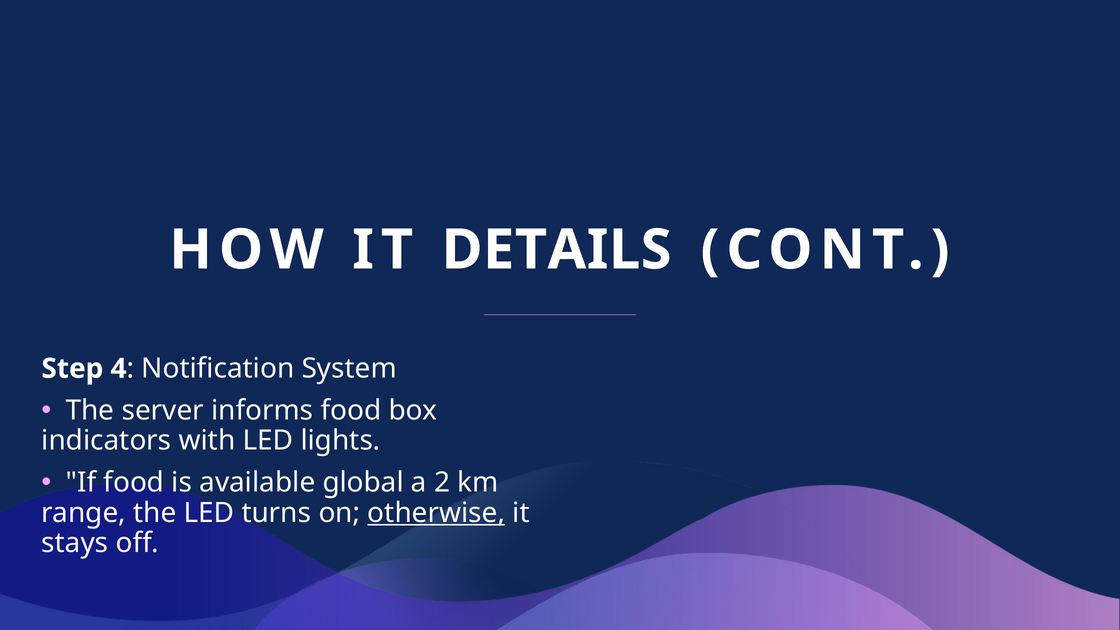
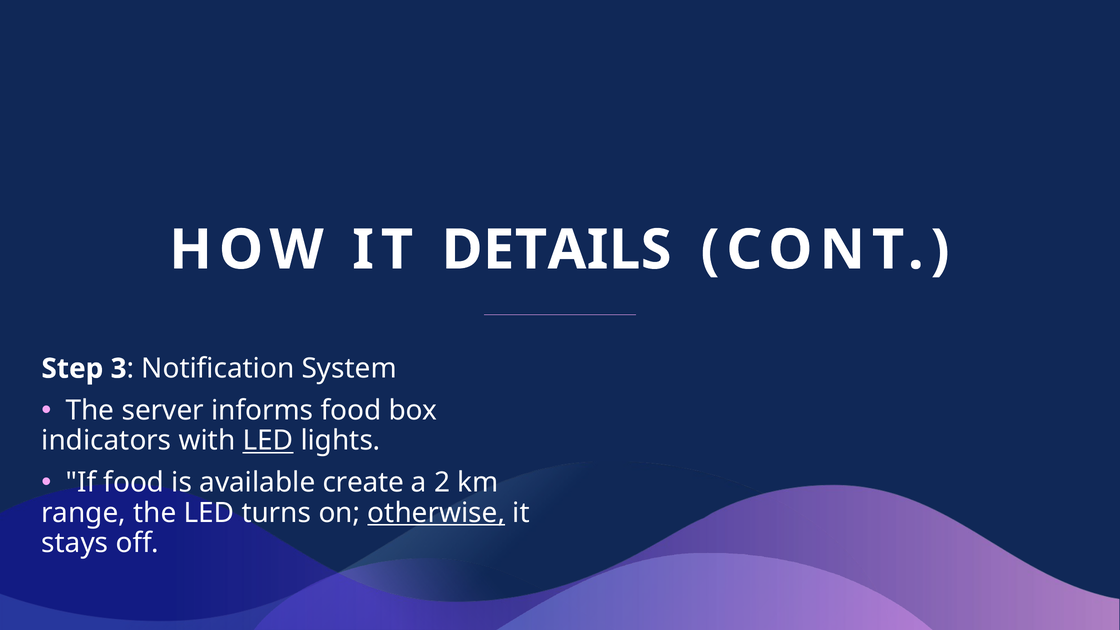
4: 4 -> 3 (119, 369)
LED underline: none -> present (268, 441)
global: global -> create (363, 483)
